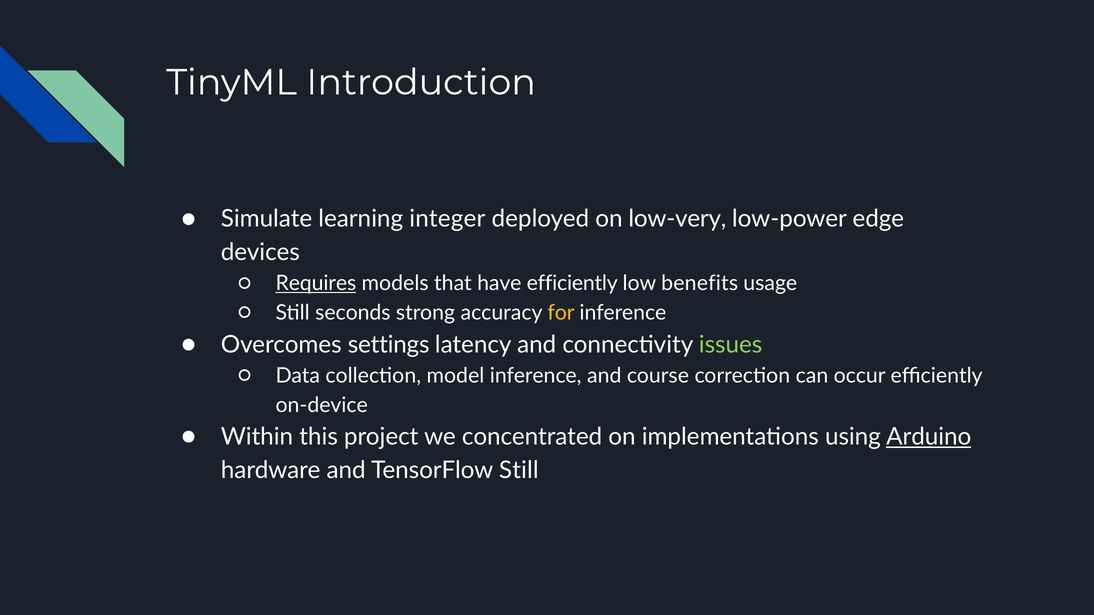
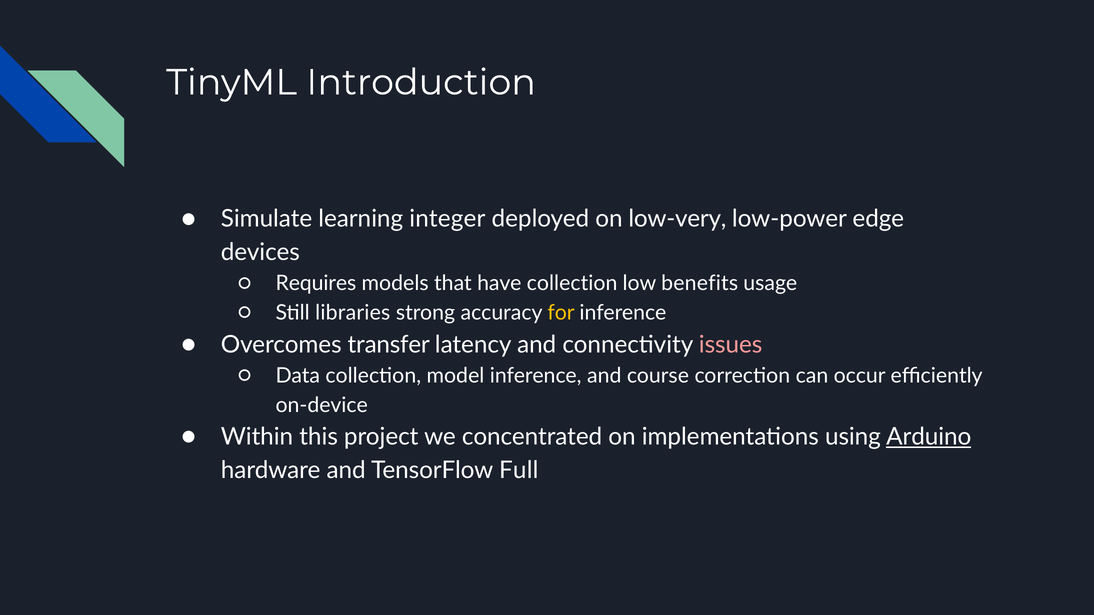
Requires underline: present -> none (316, 284)
have efficiently: efficiently -> collection (572, 284)
seconds: seconds -> libraries (353, 313)
settings: settings -> transfer (389, 345)
issues colour: light green -> pink (731, 345)
TensorFlow Still: Still -> Full (519, 471)
